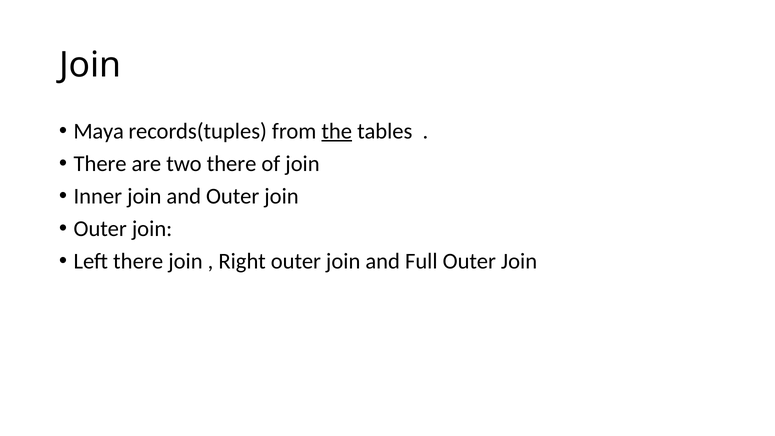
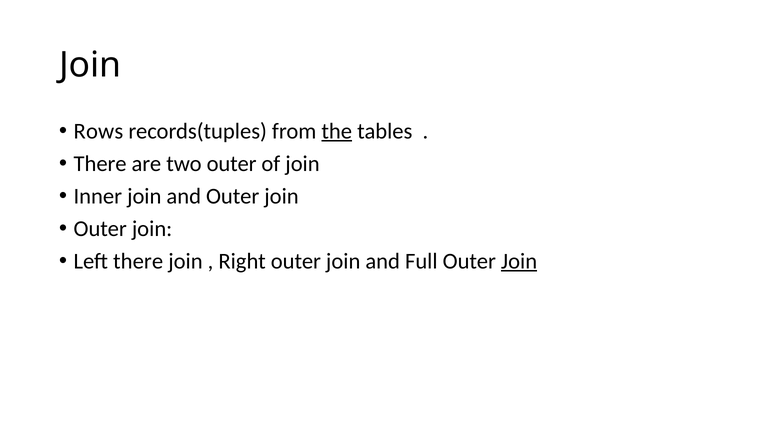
Maya: Maya -> Rows (98, 131)
two there: there -> outer (232, 164)
Join underline: none -> present (519, 261)
